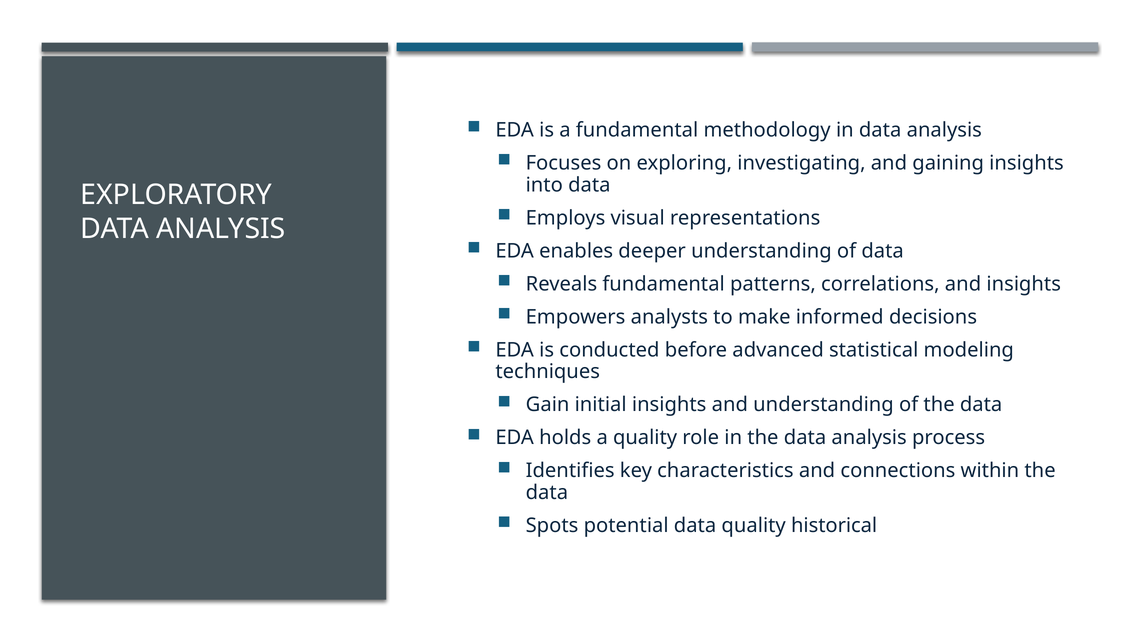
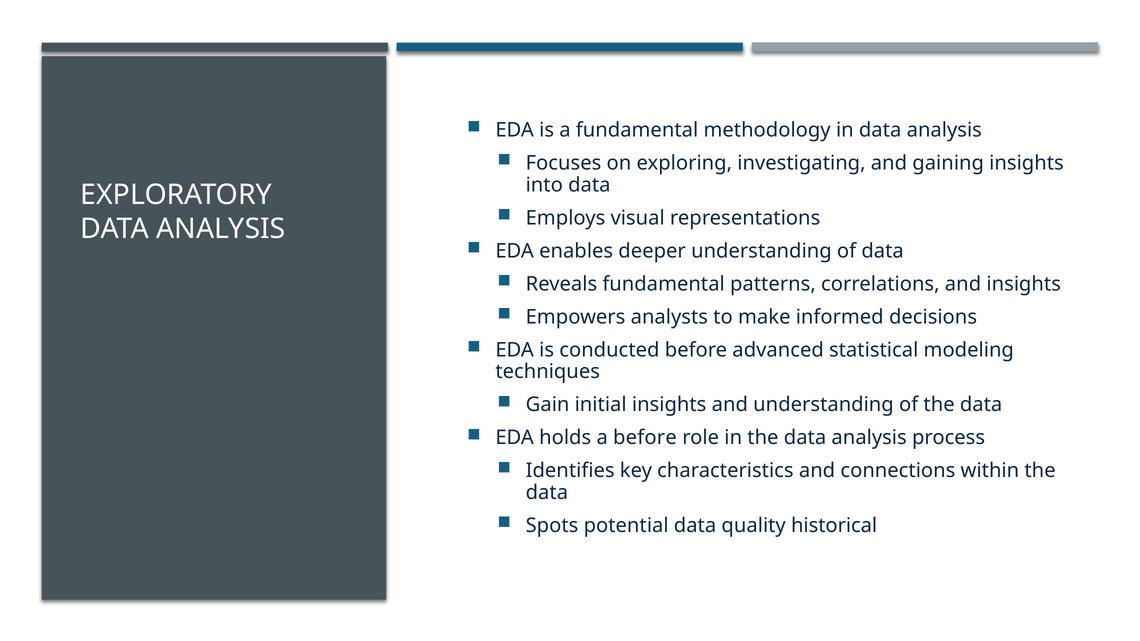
a quality: quality -> before (645, 438)
